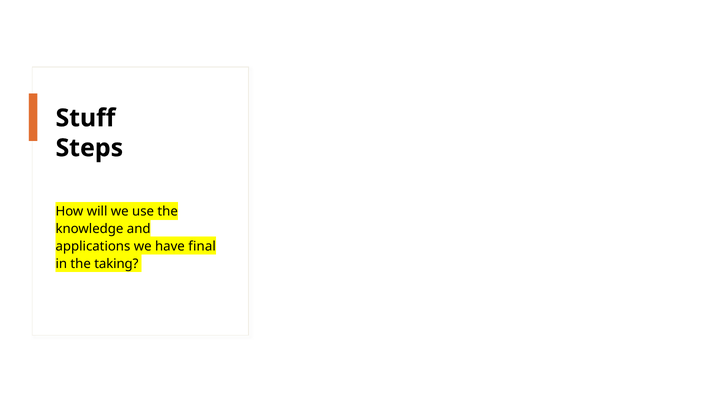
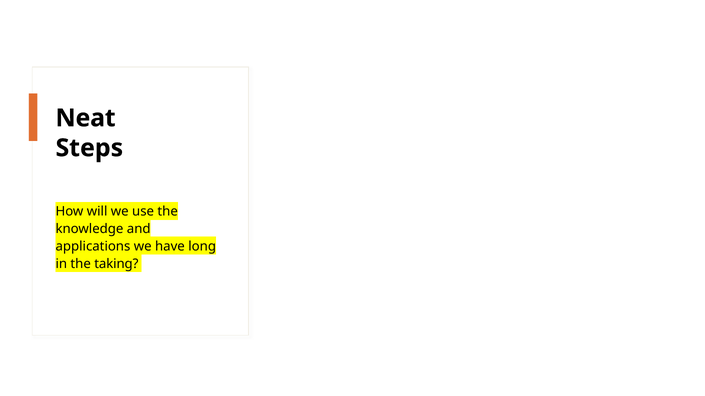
Stuff: Stuff -> Neat (86, 118)
final: final -> long (202, 247)
